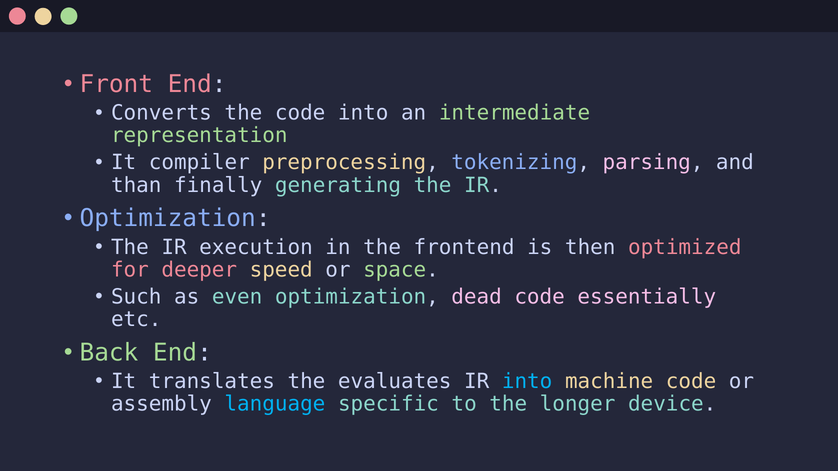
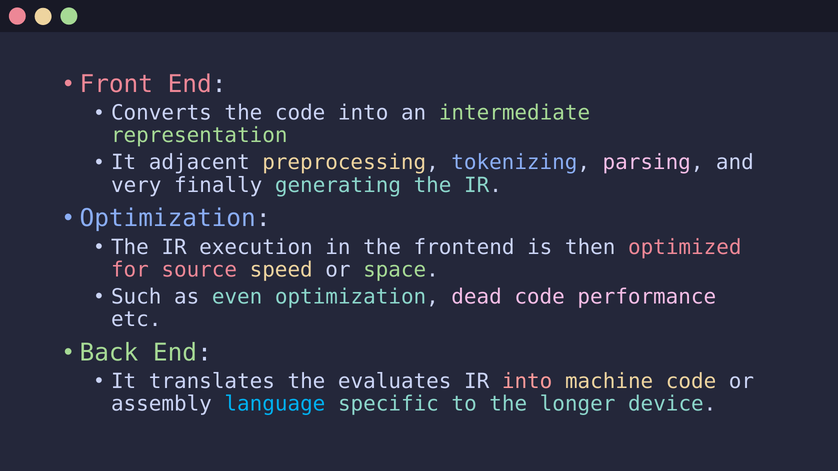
compiler: compiler -> adjacent (199, 163)
than: than -> very (136, 185)
deeper: deeper -> source (199, 270)
essentially: essentially -> performance (647, 297)
into colour: light blue -> pink (527, 382)
